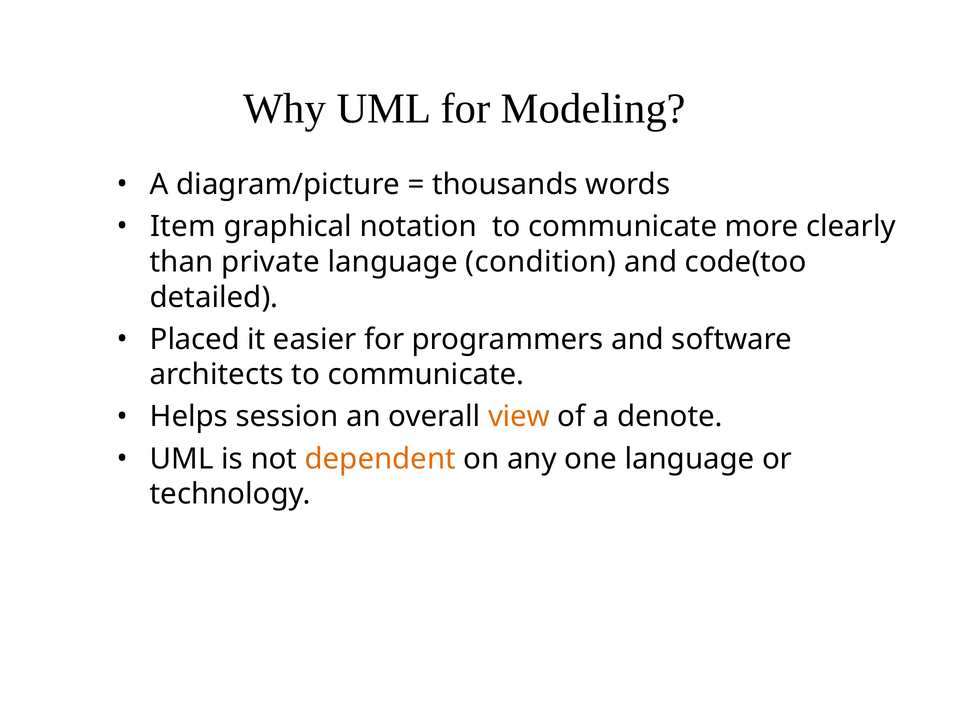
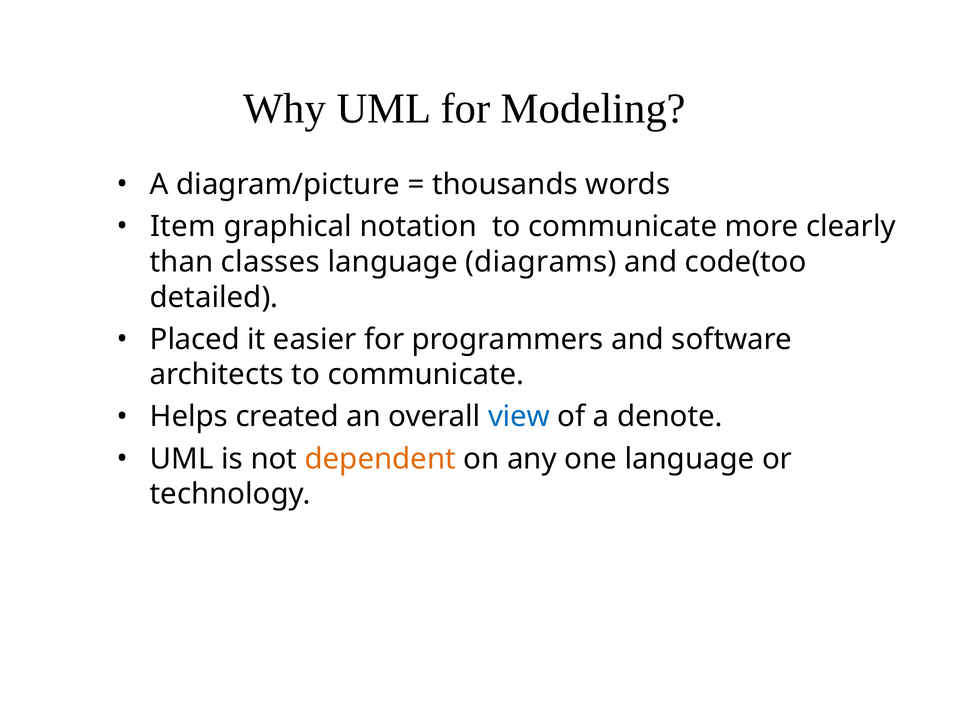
private: private -> classes (270, 262)
condition: condition -> diagrams (541, 262)
session: session -> created (287, 417)
view colour: orange -> blue (519, 417)
